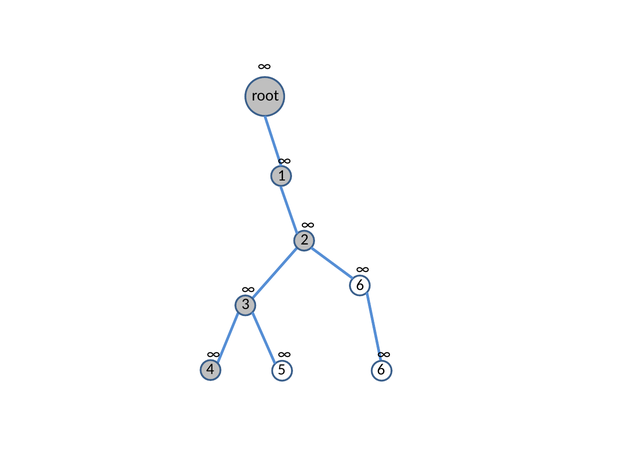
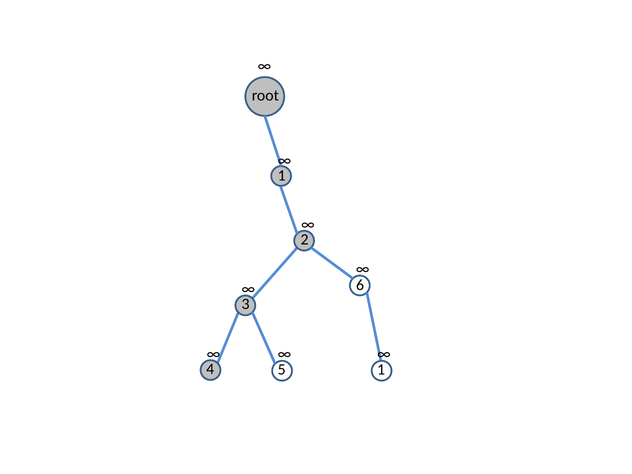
4 6: 6 -> 1 (381, 369)
